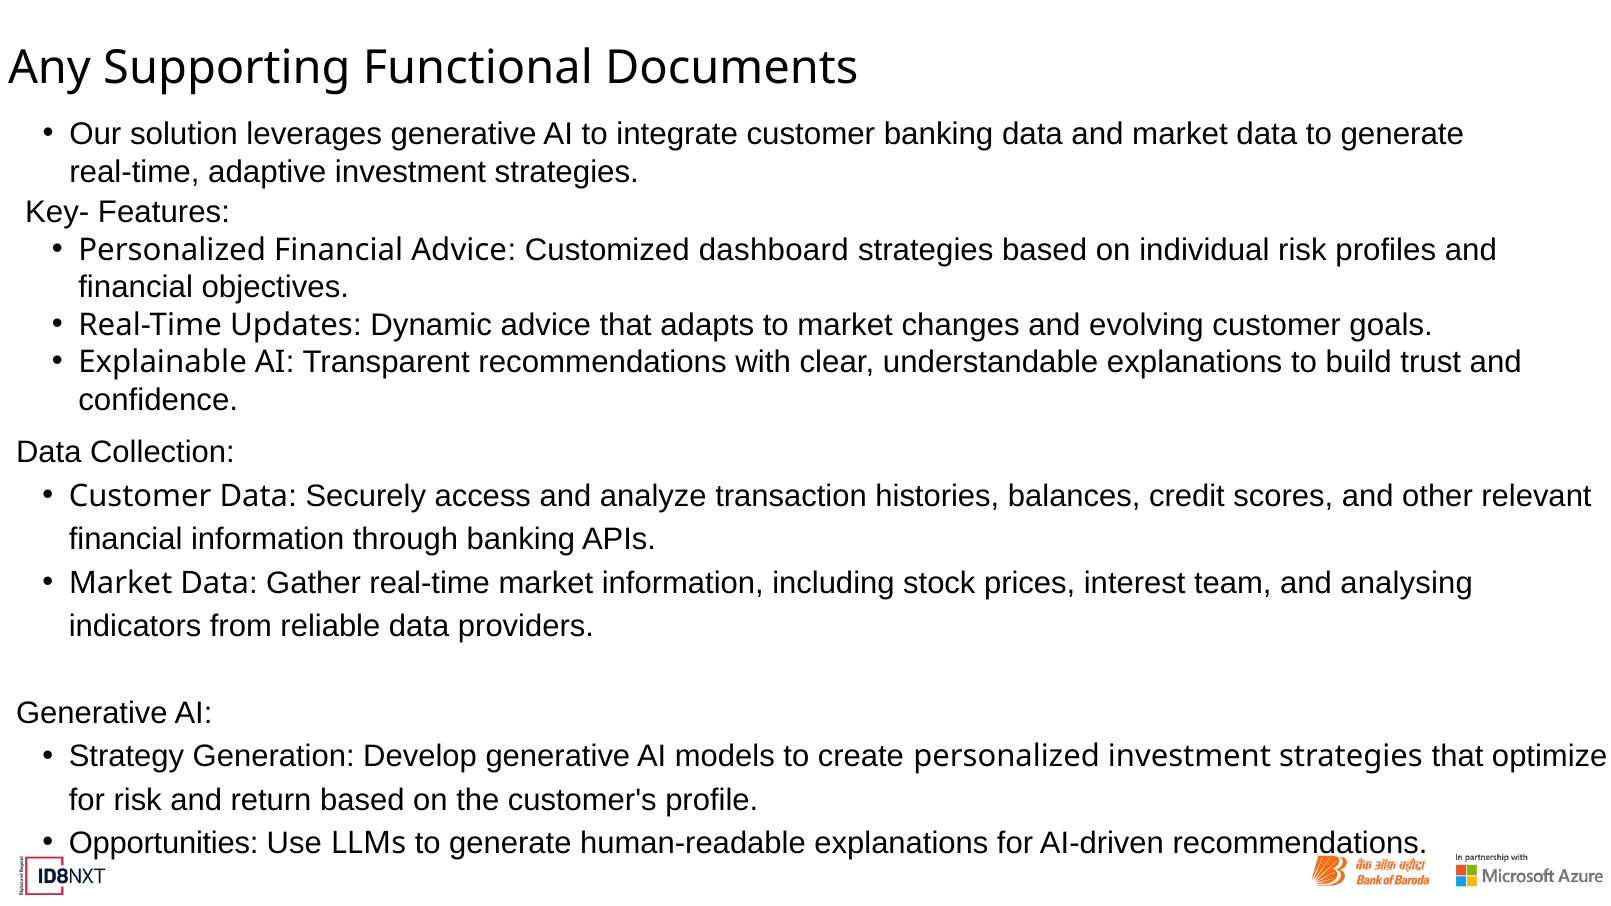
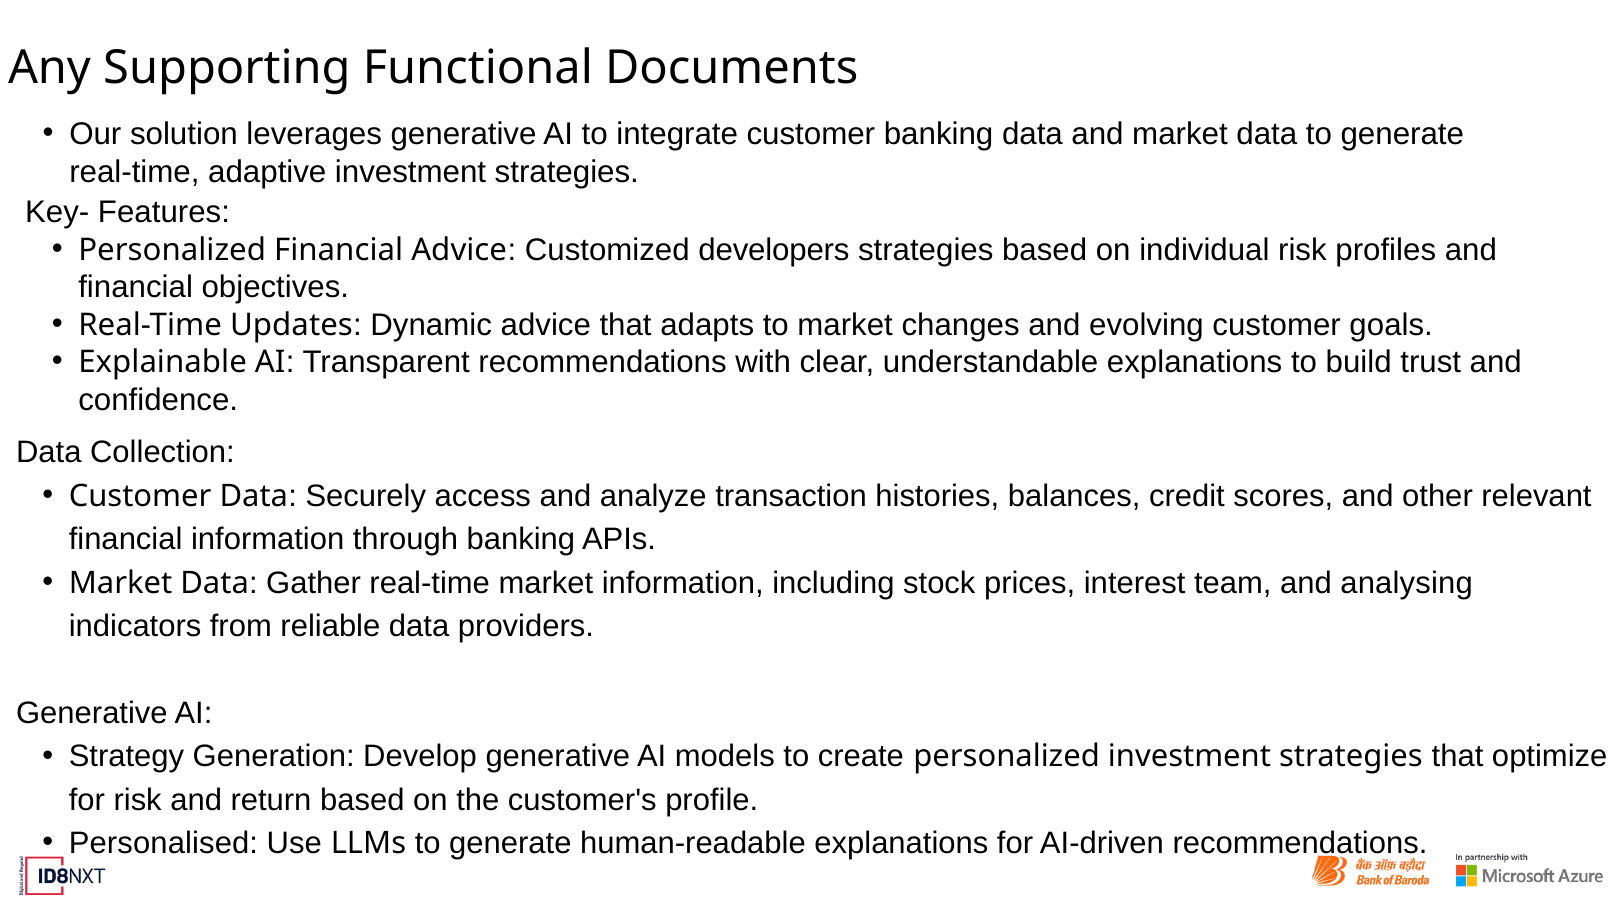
dashboard: dashboard -> developers (774, 250)
Opportunities: Opportunities -> Personalised (163, 843)
